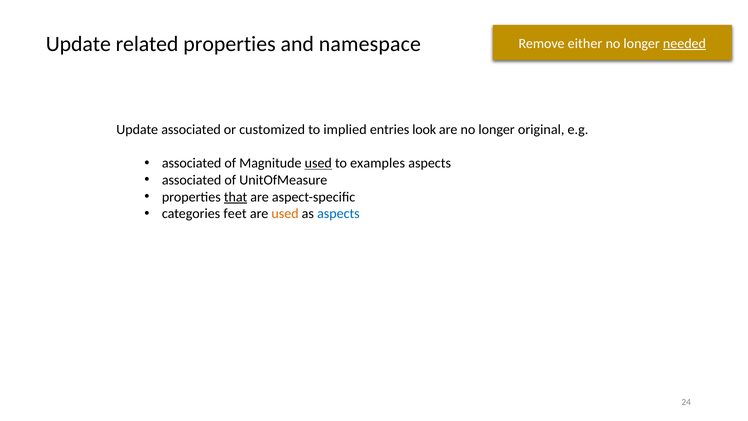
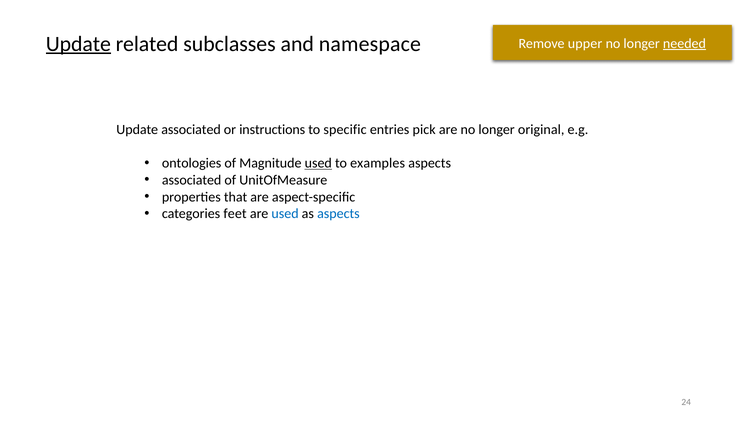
Update underline: none -> present (78, 44)
related properties: properties -> subclasses (230, 44)
either: either -> upper (585, 43)
customized: customized -> instructions (272, 129)
implied: implied -> specific (345, 129)
look: look -> pick (424, 129)
associated: associated -> ontologies (192, 163)
that underline: present -> none (236, 197)
used colour: orange -> blue (285, 214)
